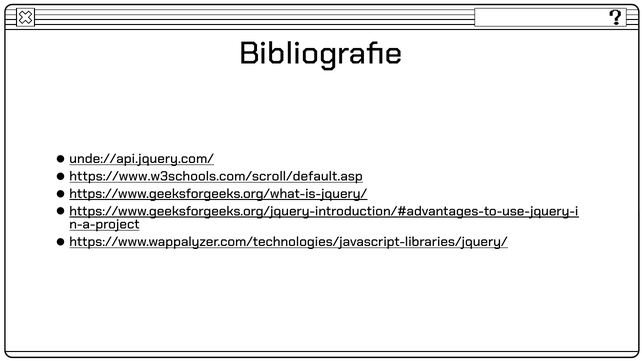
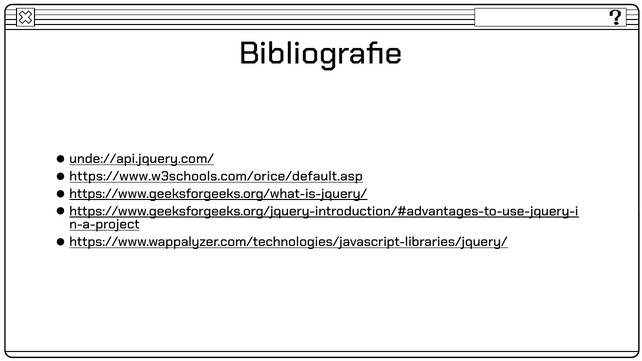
https://www.w3schools.com/scroll/default.asp: https://www.w3schools.com/scroll/default.asp -> https://www.w3schools.com/orice/default.asp (216, 176)
